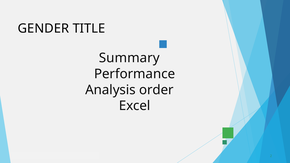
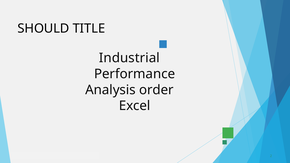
GENDER: GENDER -> SHOULD (43, 28)
Summary: Summary -> Industrial (129, 58)
